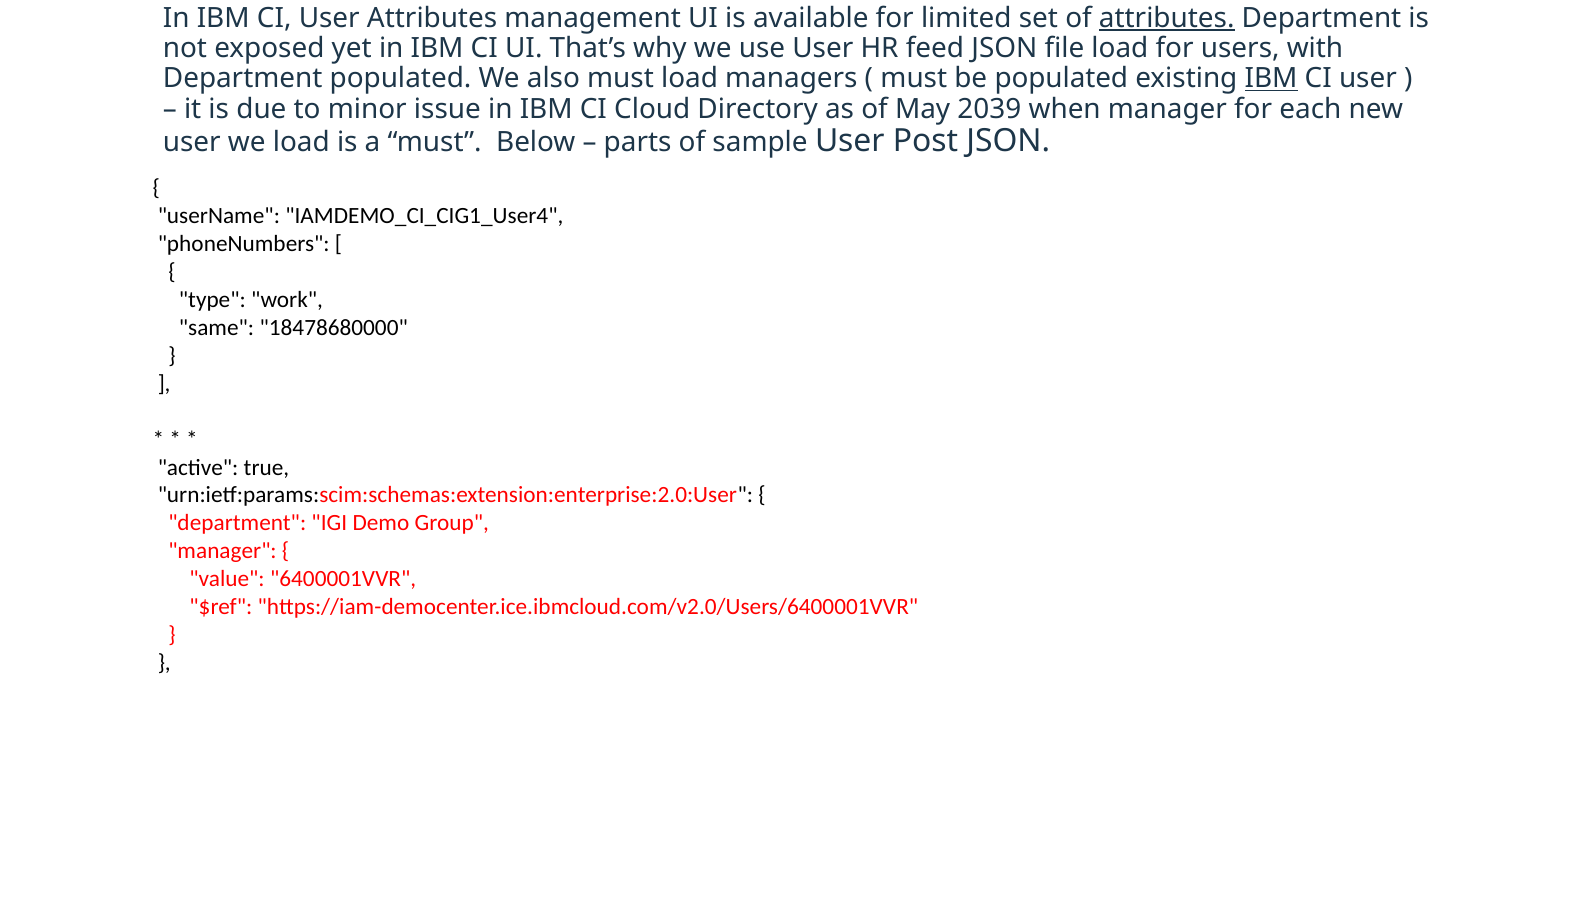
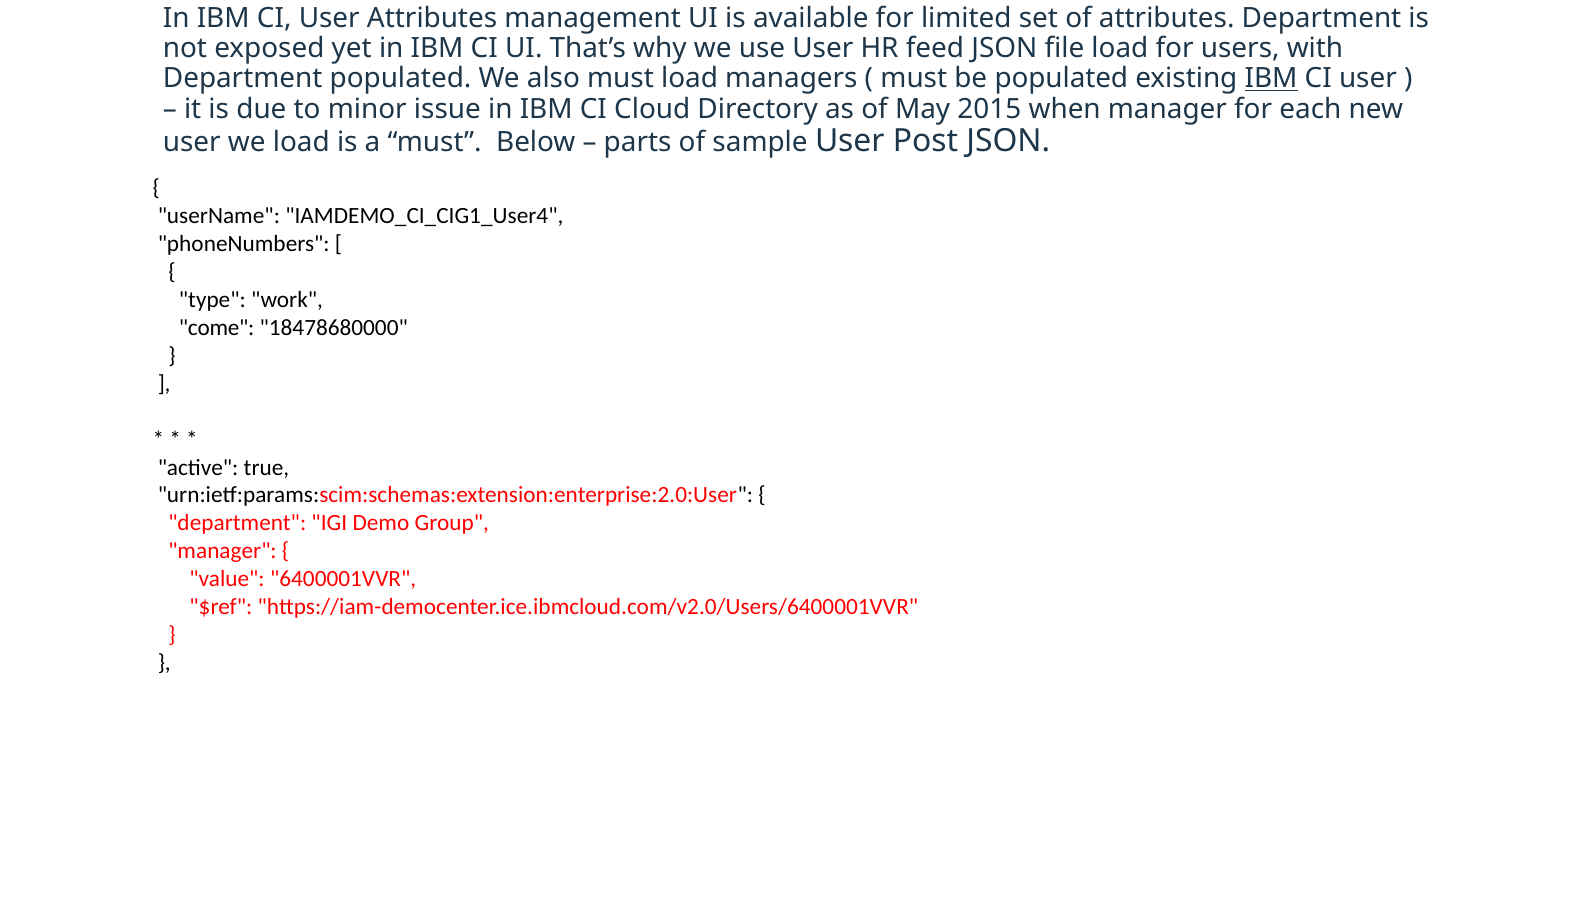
attributes underline: present -> none (1167, 18)
2039: 2039 -> 2015 (989, 109)
same: same -> come (217, 328)
